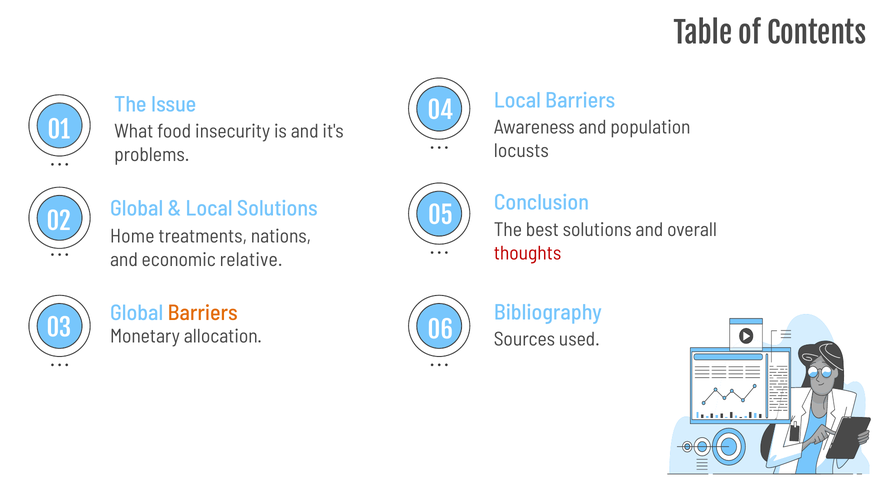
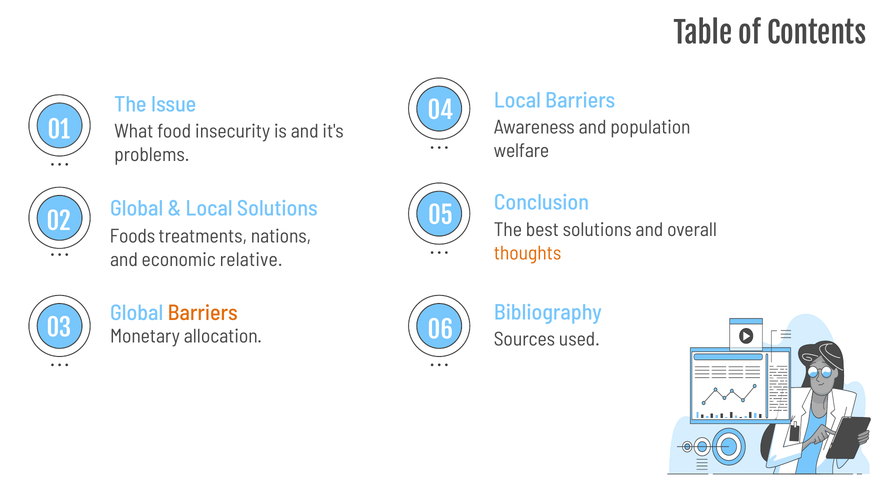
locusts: locusts -> welfare (521, 151)
Home: Home -> Foods (132, 236)
thoughts colour: red -> orange (528, 254)
